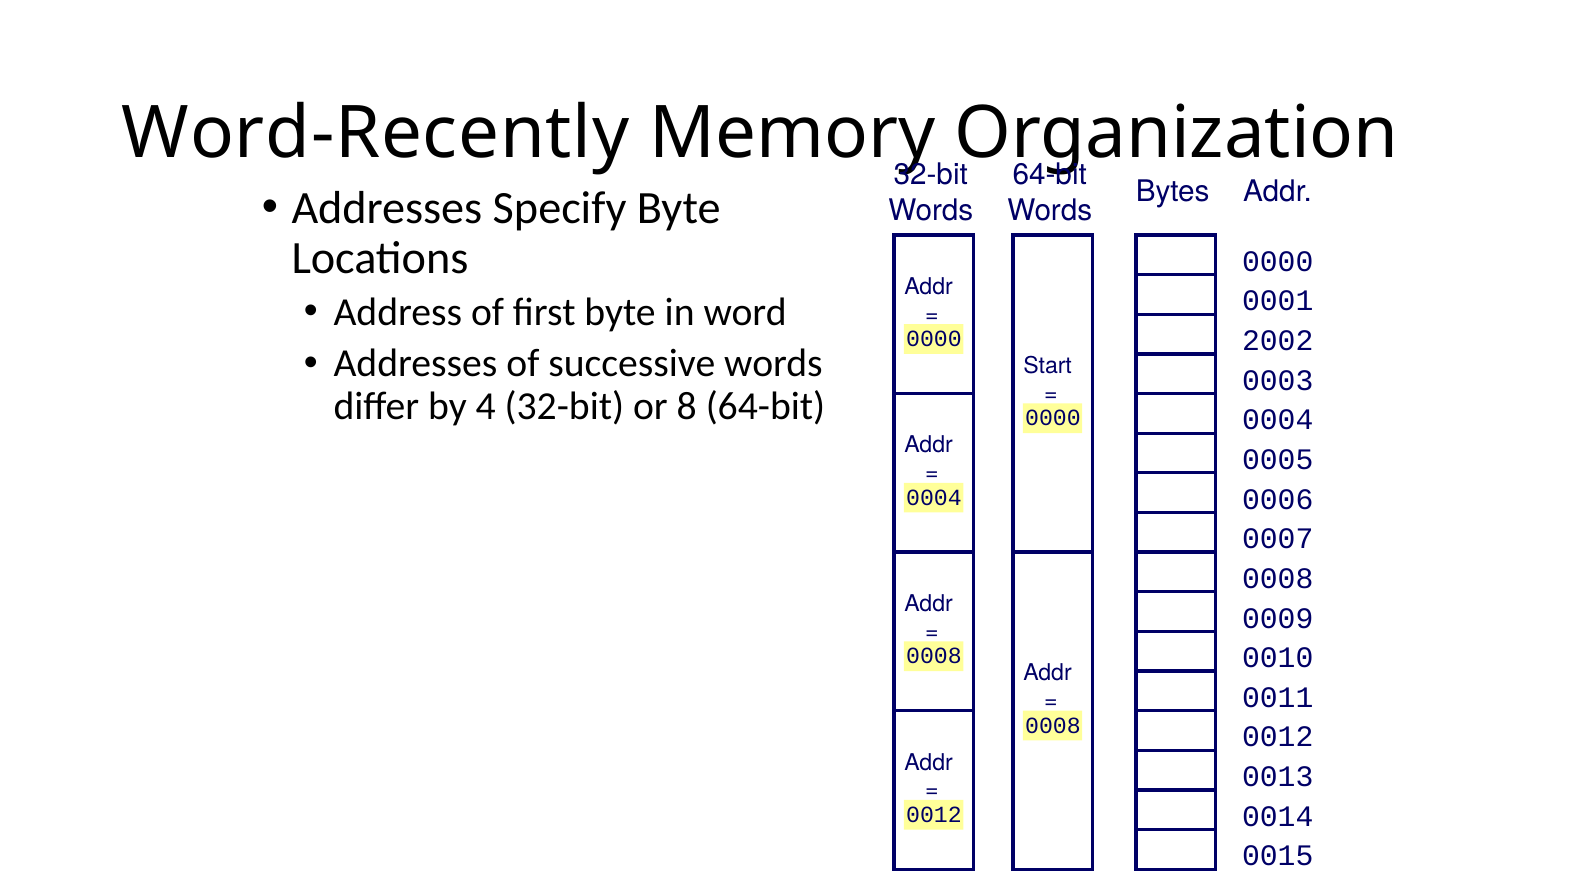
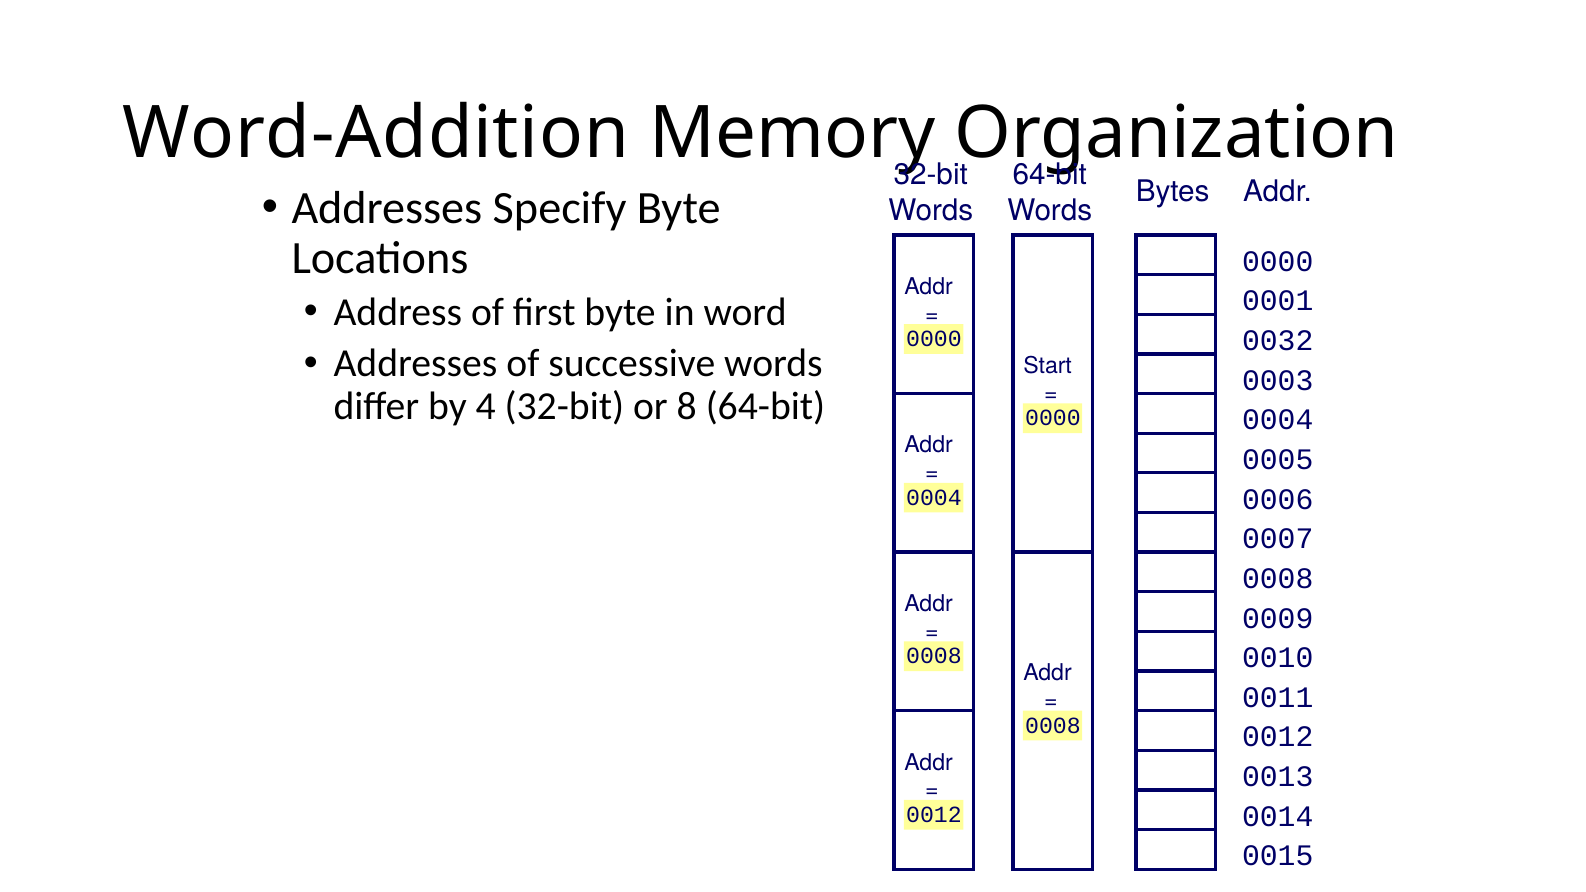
Word-Recently: Word-Recently -> Word-Addition (376, 133)
2002: 2002 -> 0032 (1278, 341)
